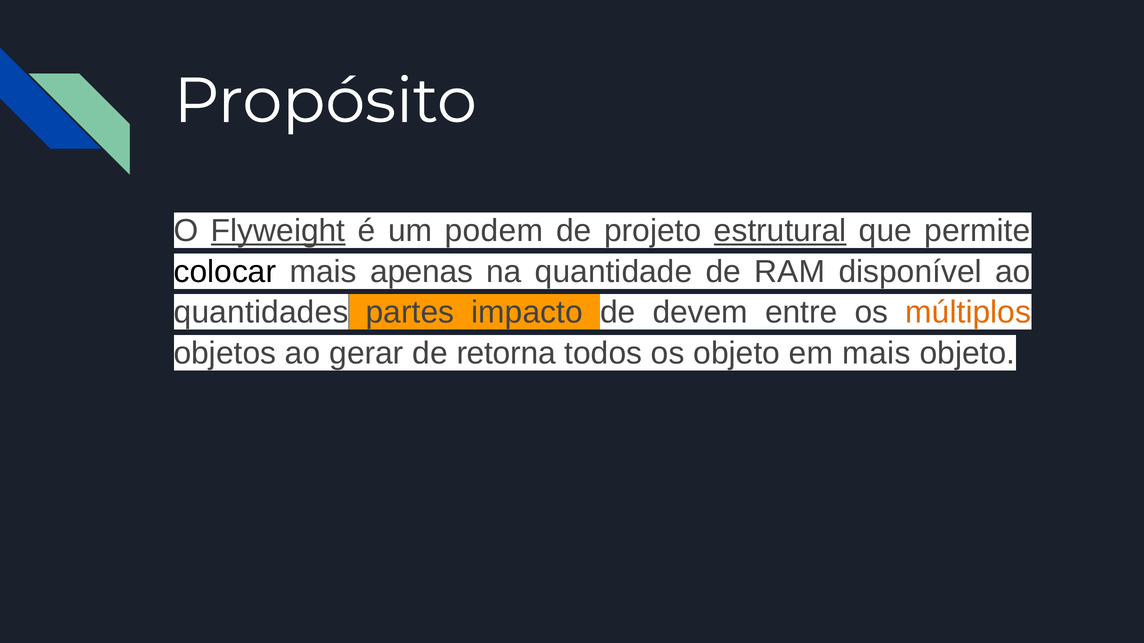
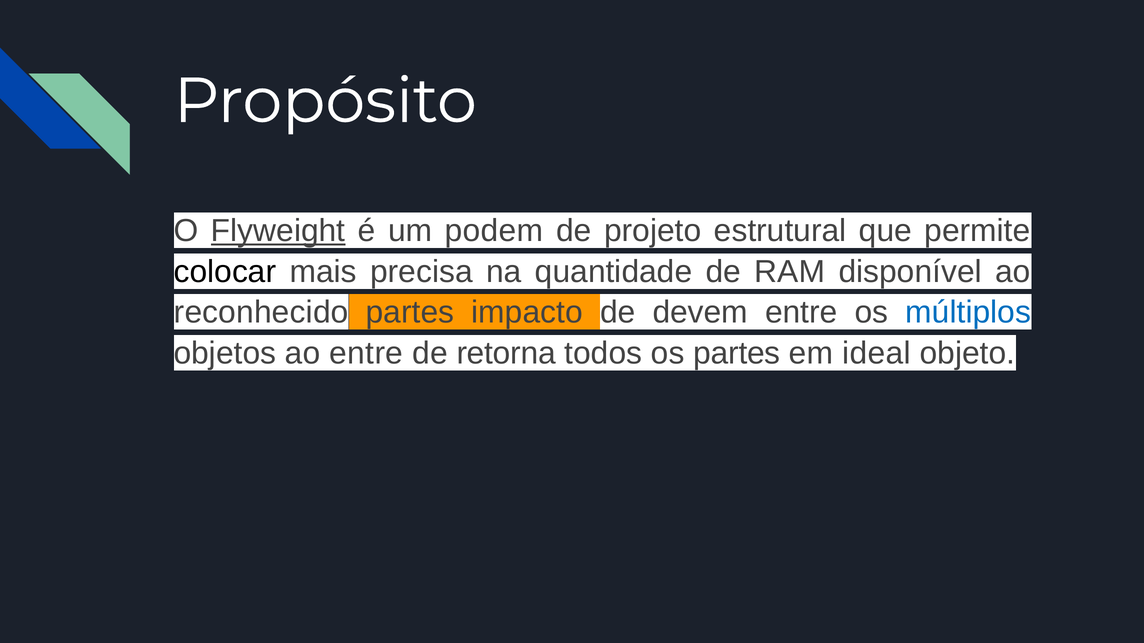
estrutural underline: present -> none (780, 231)
apenas: apenas -> precisa (421, 272)
quantidades: quantidades -> reconhecido (261, 313)
múltiplos colour: orange -> blue (968, 313)
ao gerar: gerar -> entre (366, 353)
os objeto: objeto -> partes (737, 353)
em mais: mais -> ideal (876, 353)
